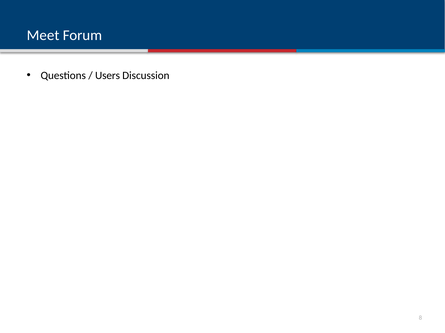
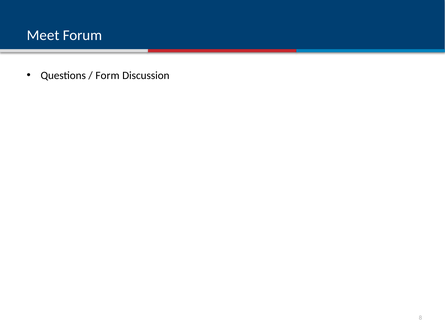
Users: Users -> Form (107, 76)
